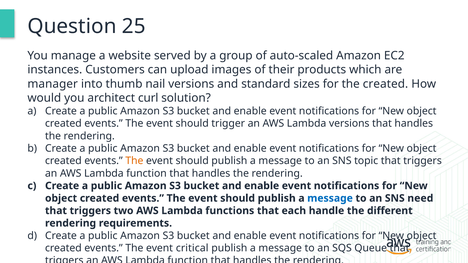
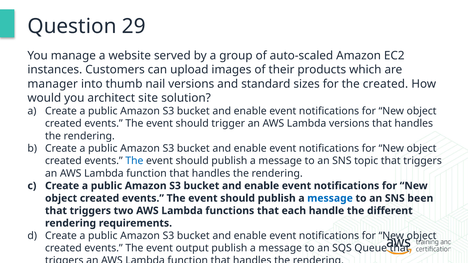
25: 25 -> 29 (134, 26)
curl: curl -> site (148, 98)
The colour: orange -> blue (134, 161)
need: need -> been (420, 198)
critical: critical -> output (192, 248)
